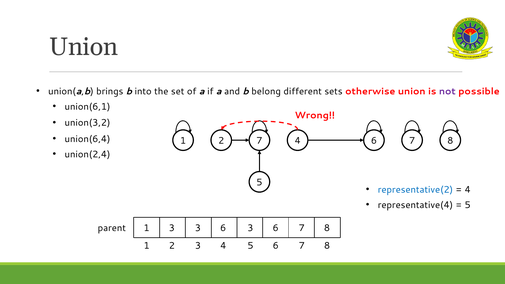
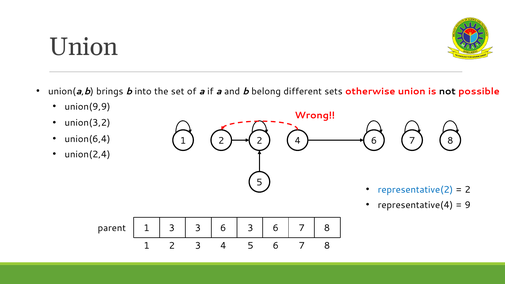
not colour: purple -> black (447, 91)
union(6,1: union(6,1 -> union(9,9 (87, 107)
2 7: 7 -> 2 (259, 141)
4: 4 -> 2 (468, 190)
5: 5 -> 9 (468, 205)
